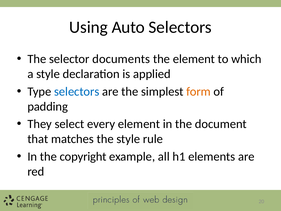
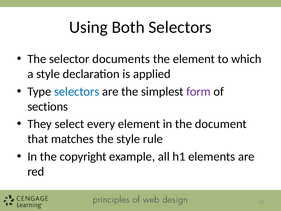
Auto: Auto -> Both (128, 27)
form colour: orange -> purple (199, 91)
padding: padding -> sections (48, 106)
